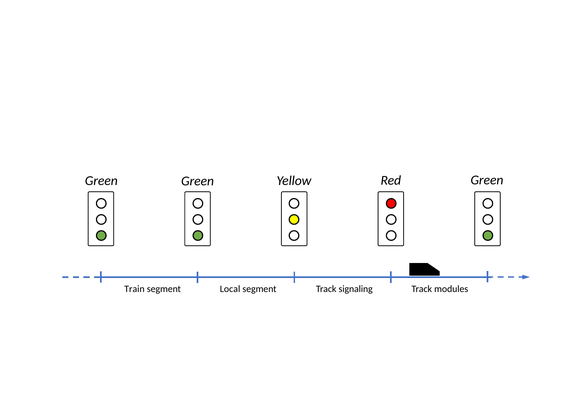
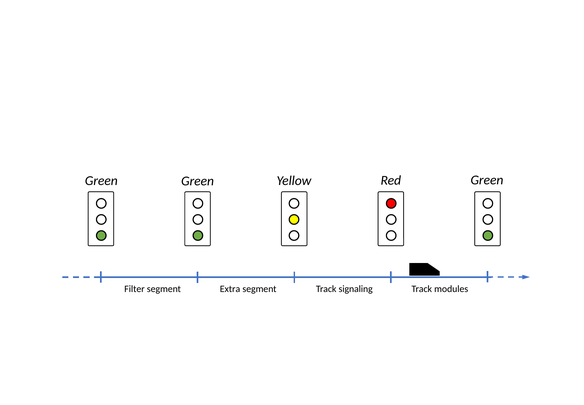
Train: Train -> Filter (134, 289)
Local: Local -> Extra (230, 289)
